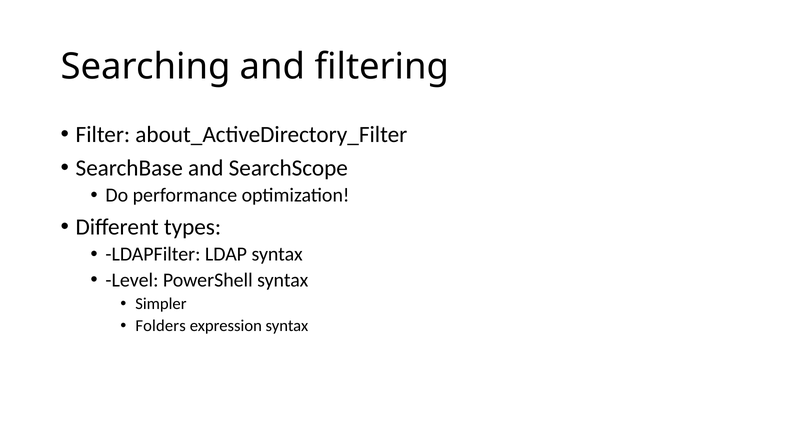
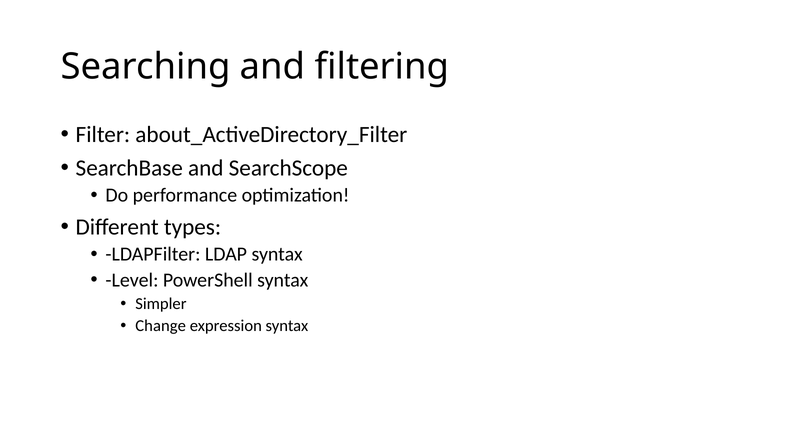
Folders: Folders -> Change (161, 326)
